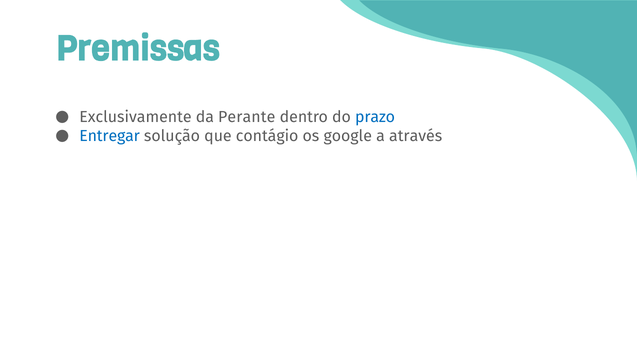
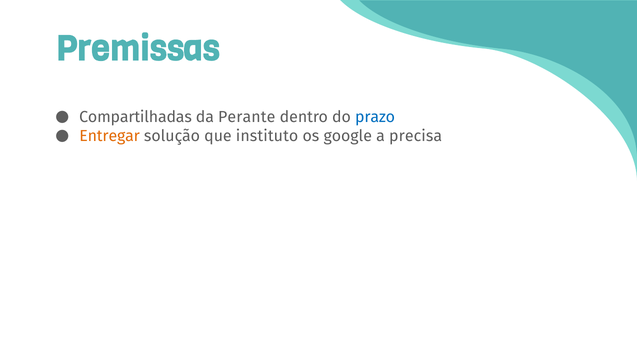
Exclusivamente: Exclusivamente -> Compartilhadas (136, 117)
Entregar colour: blue -> orange (110, 136)
contágio: contágio -> instituto (267, 136)
através: através -> precisa (416, 136)
